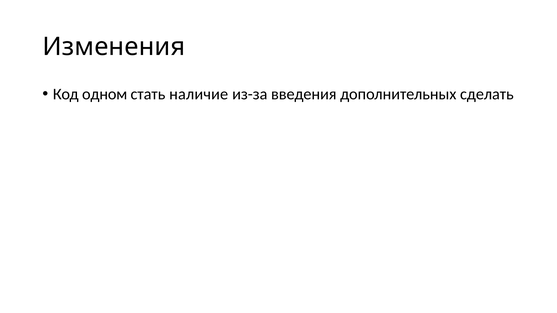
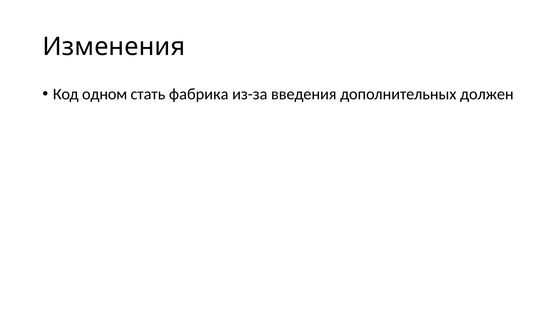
наличие: наличие -> фабрика (199, 94)
сделать: сделать -> должен (487, 94)
